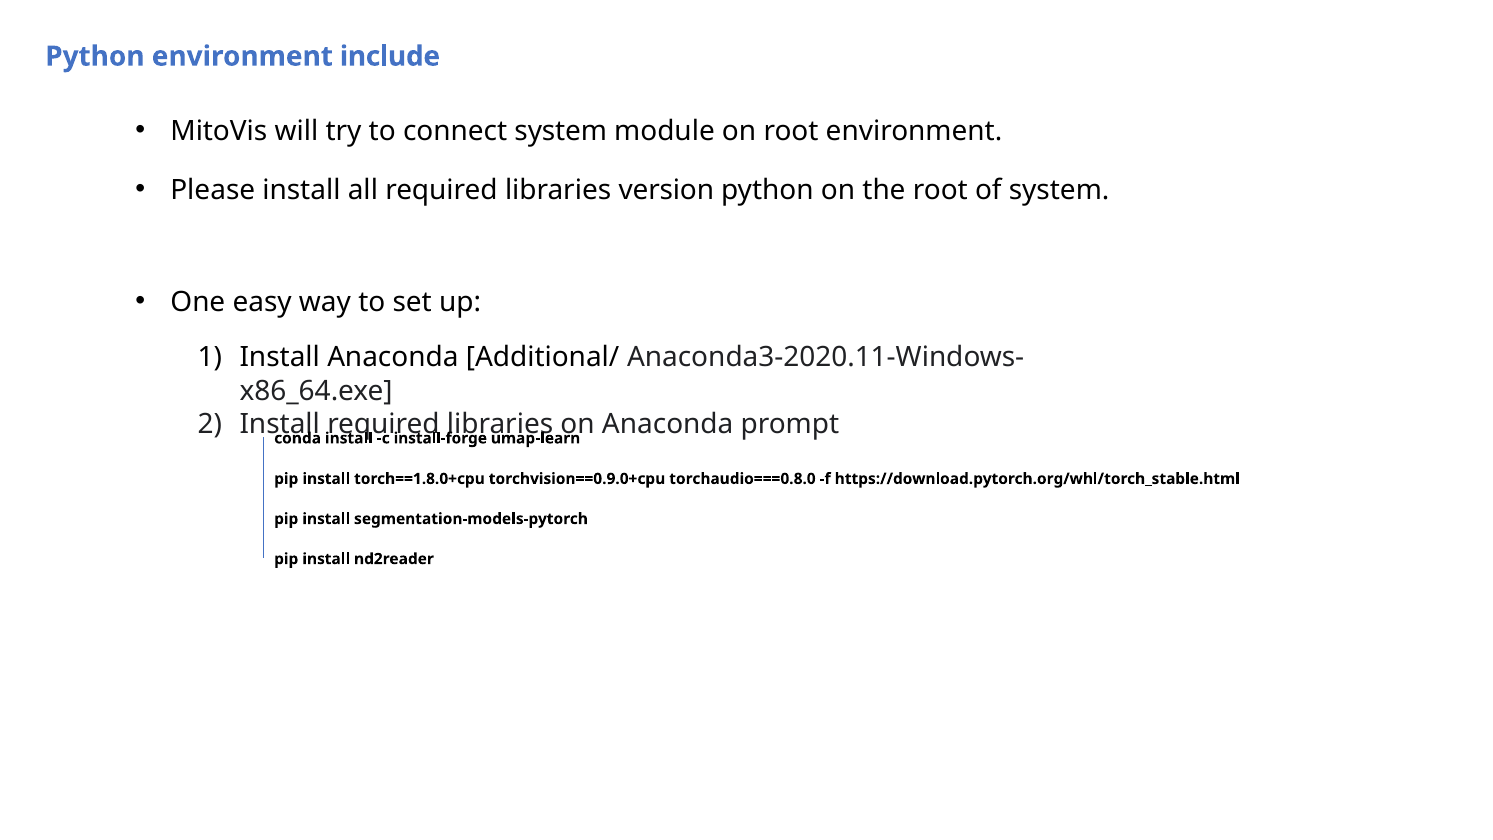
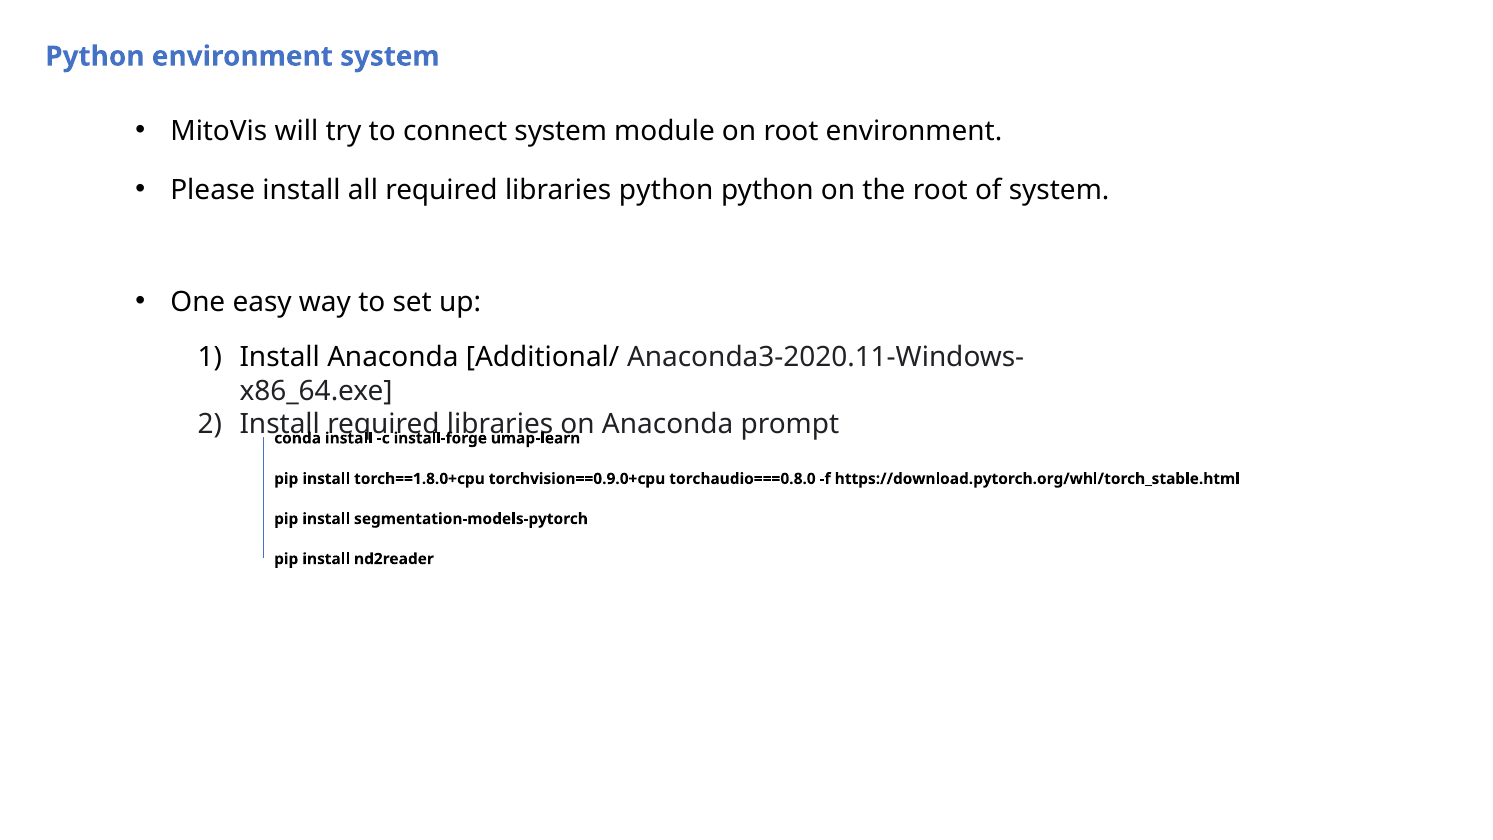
environment include: include -> system (390, 56)
libraries version: version -> python (666, 190)
